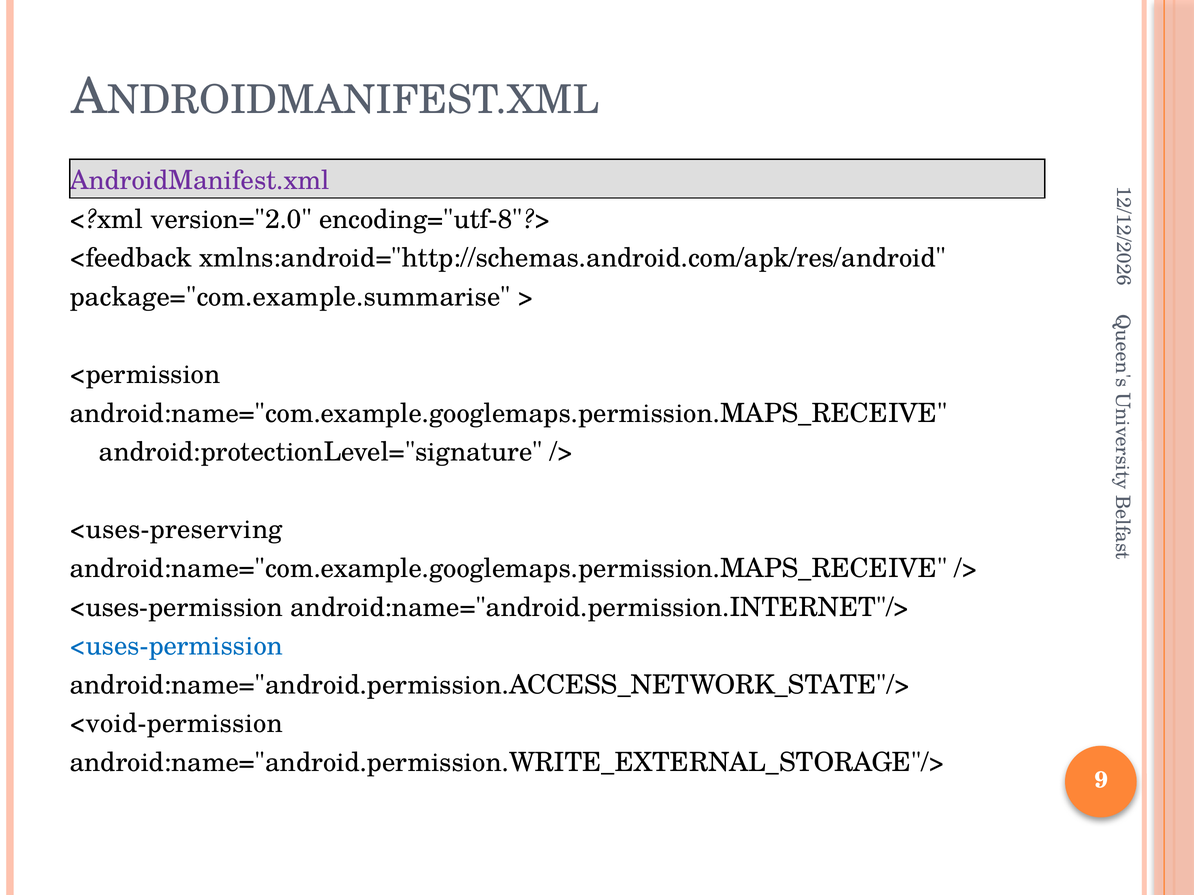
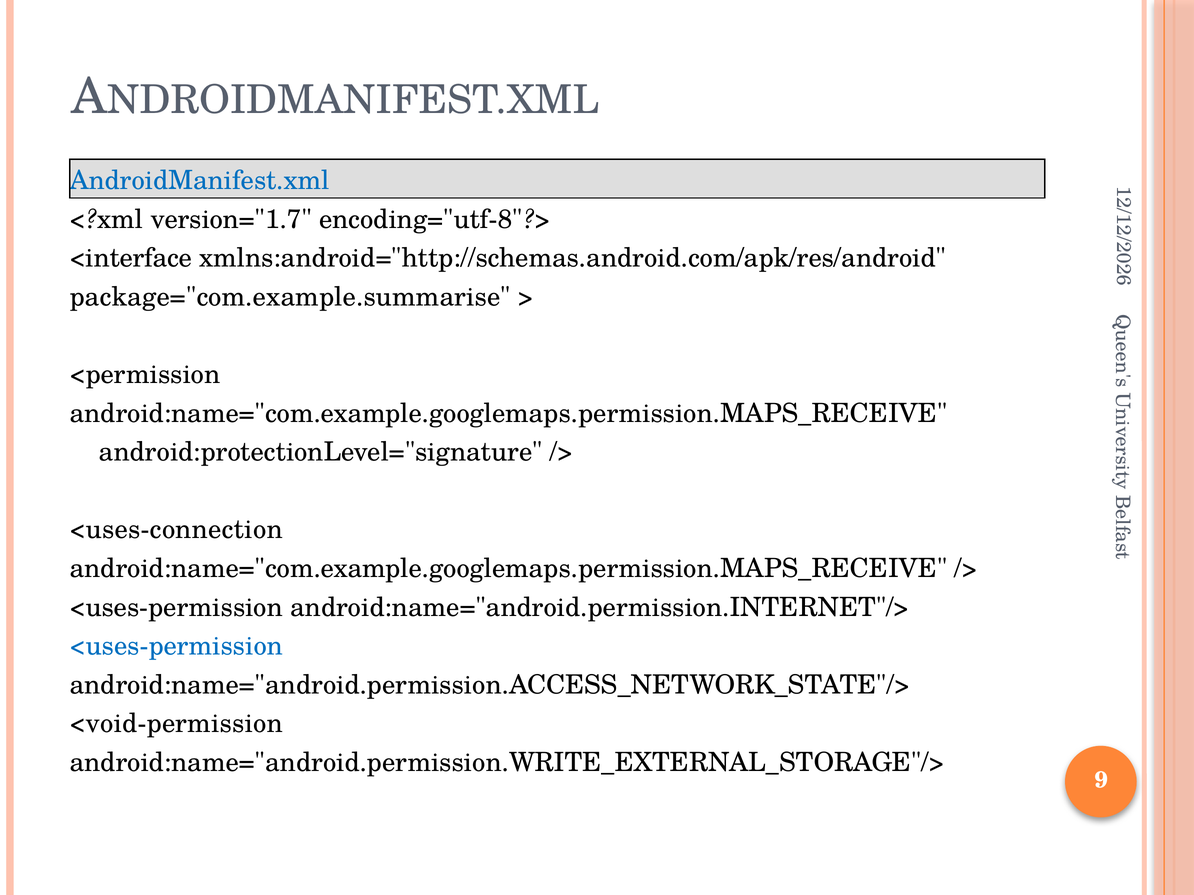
AndroidManifest.xml colour: purple -> blue (200, 181)
version="2.0: version="2.0 -> version="1.7 (231, 219)
<feedback: <feedback -> <interface (131, 258)
<uses-preserving: <uses-preserving -> <uses-connection (176, 530)
